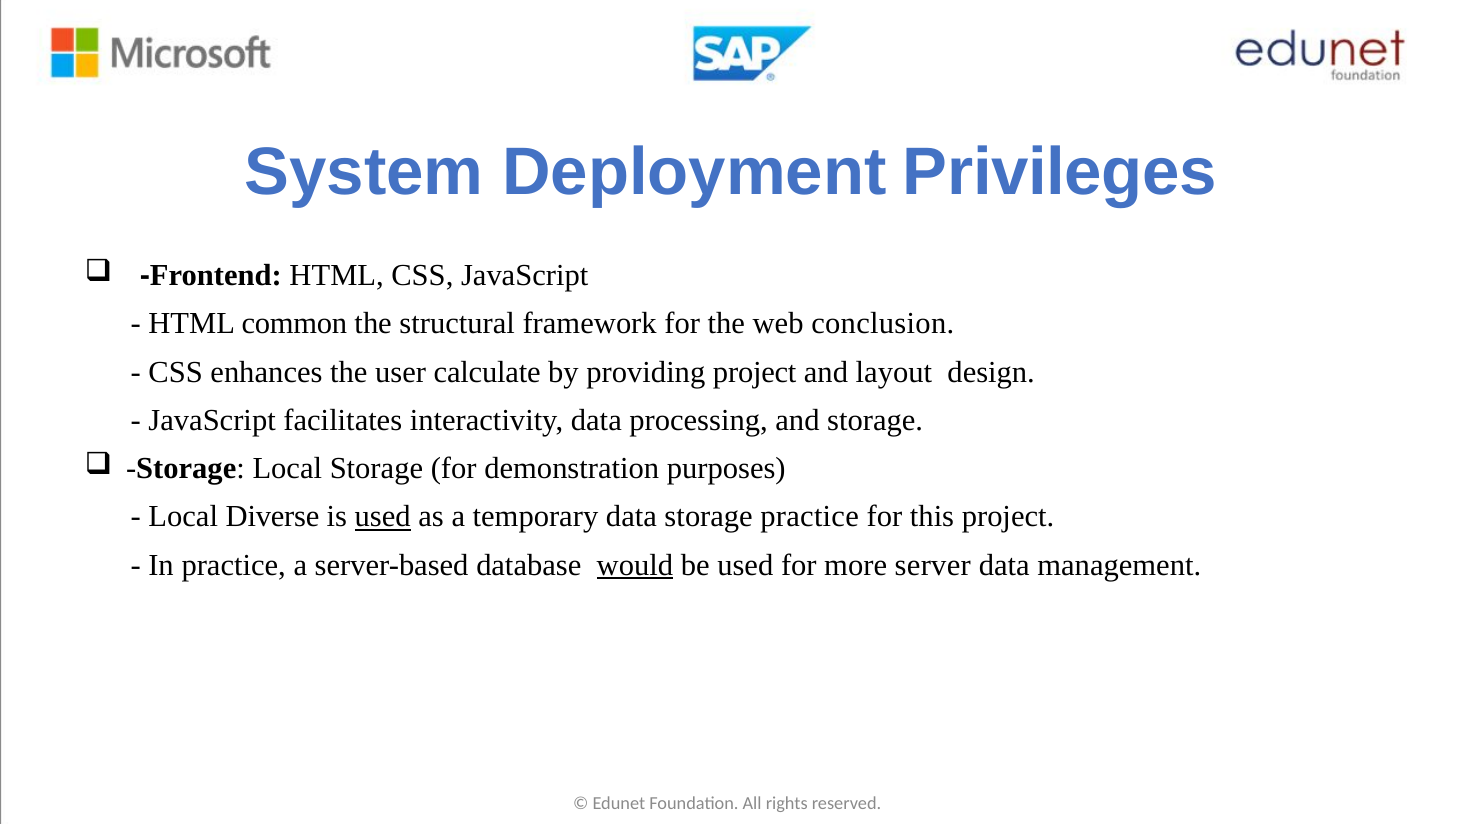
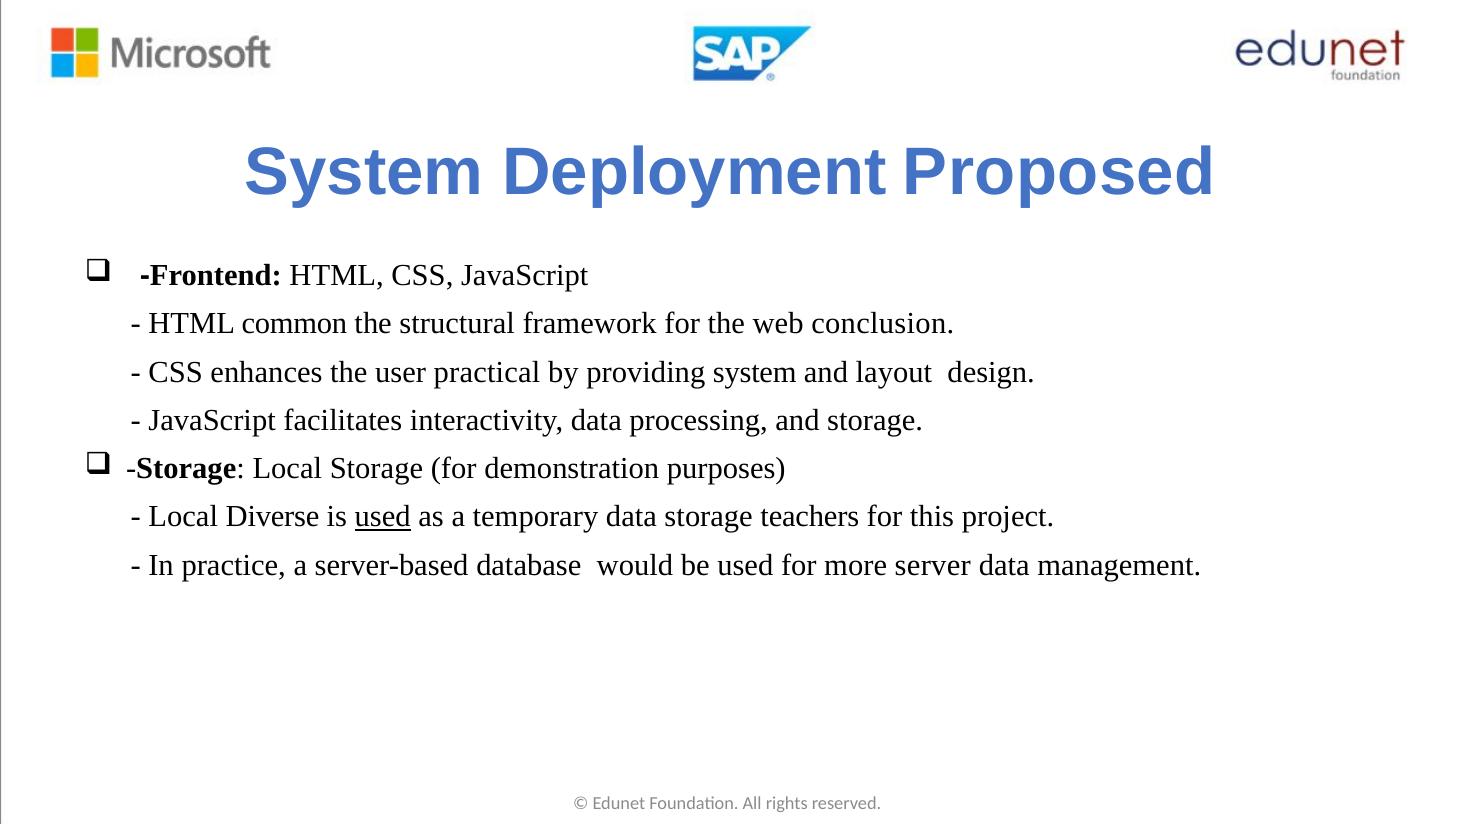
Privileges: Privileges -> Proposed (1059, 173)
calculate: calculate -> practical (487, 372)
providing project: project -> system (755, 372)
storage practice: practice -> teachers (810, 517)
would underline: present -> none (635, 565)
